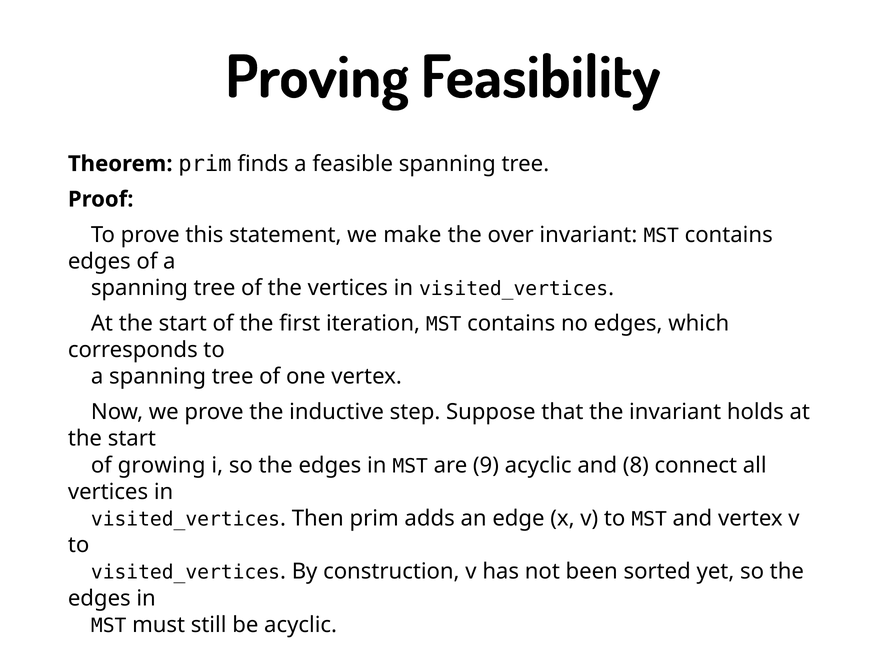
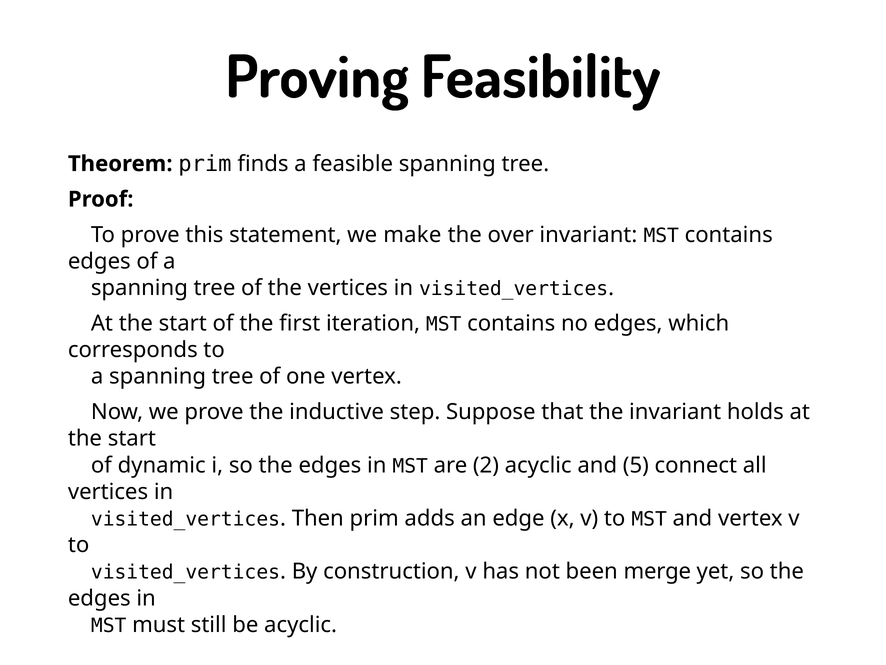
growing: growing -> dynamic (162, 465)
9: 9 -> 2 (486, 465)
8: 8 -> 5 (636, 465)
sorted: sorted -> merge (657, 571)
